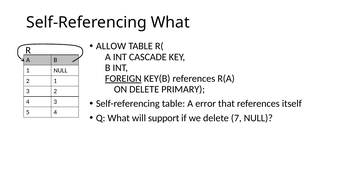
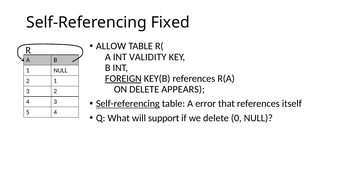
Self-Referencing What: What -> Fixed (170, 22)
CASCADE: CASCADE -> VALIDITY (148, 57)
PRIMARY: PRIMARY -> APPEARS (183, 89)
Self-referencing underline: none -> present (128, 104)
7: 7 -> 0 (236, 118)
